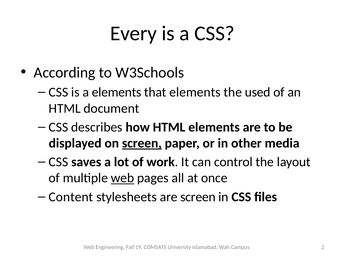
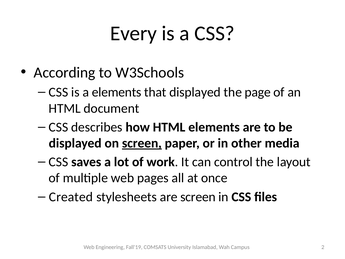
that elements: elements -> displayed (195, 92)
used: used -> page (258, 92)
web underline: present -> none (123, 178)
Content: Content -> Created (71, 197)
